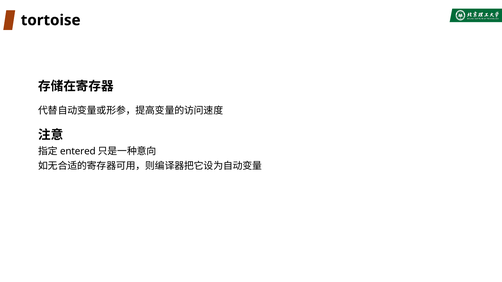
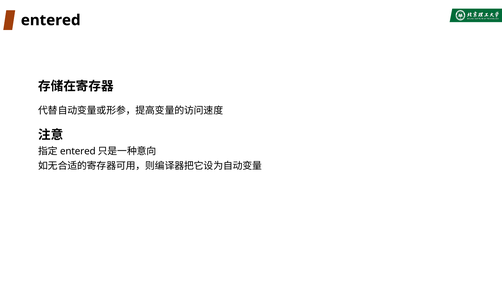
tortoise: tortoise -> entered (51, 20)
